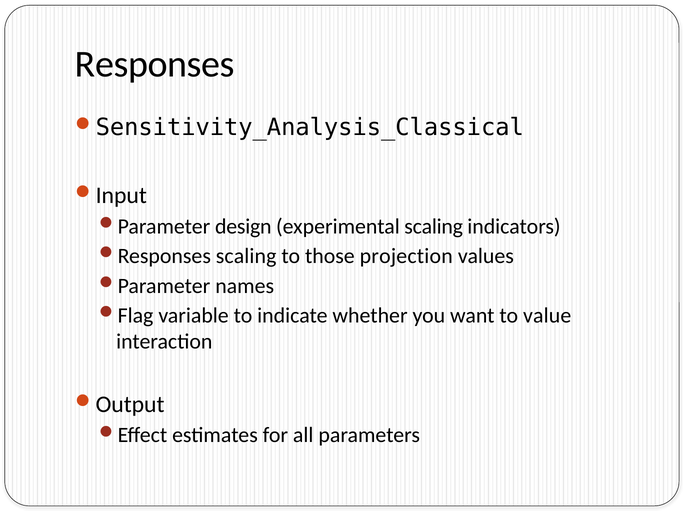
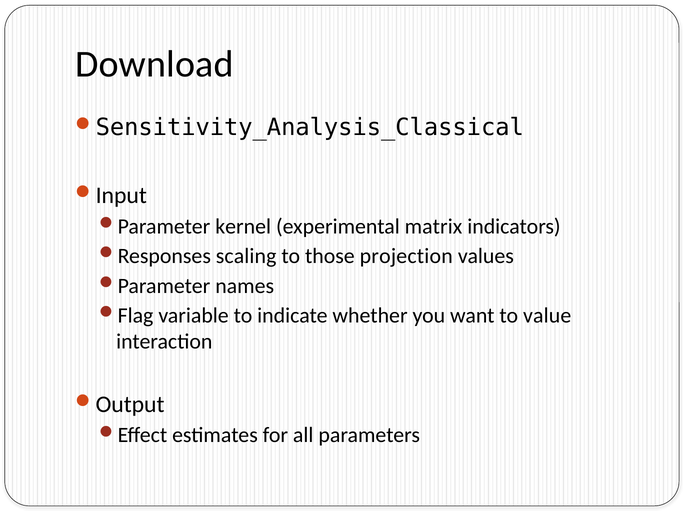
Responses: Responses -> Download (154, 64)
design: design -> kernel (243, 226)
experimental scaling: scaling -> matrix (433, 226)
